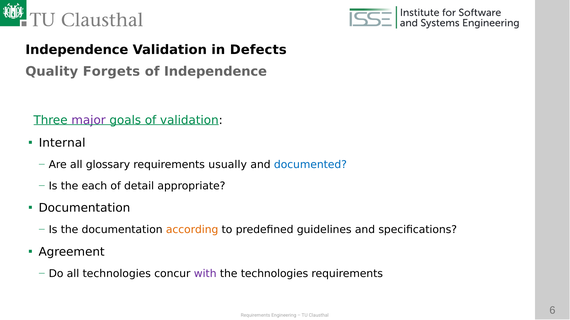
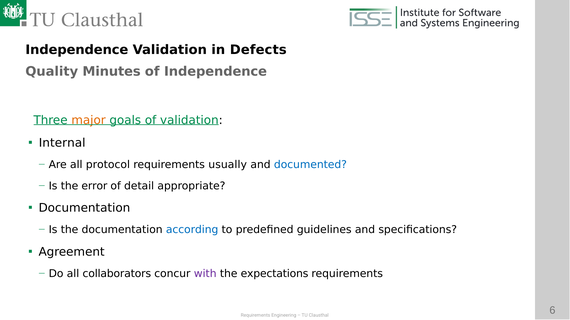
Forgets: Forgets -> Minutes (112, 72)
major colour: purple -> orange (89, 120)
glossary: glossary -> protocol (108, 165)
each: each -> error (94, 186)
according colour: orange -> blue (192, 230)
all technologies: technologies -> collaborators (117, 274)
the technologies: technologies -> expectations (275, 274)
